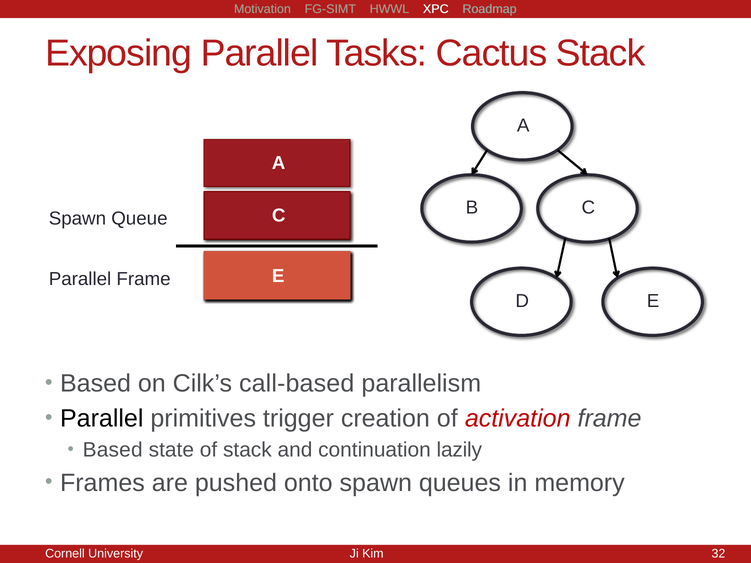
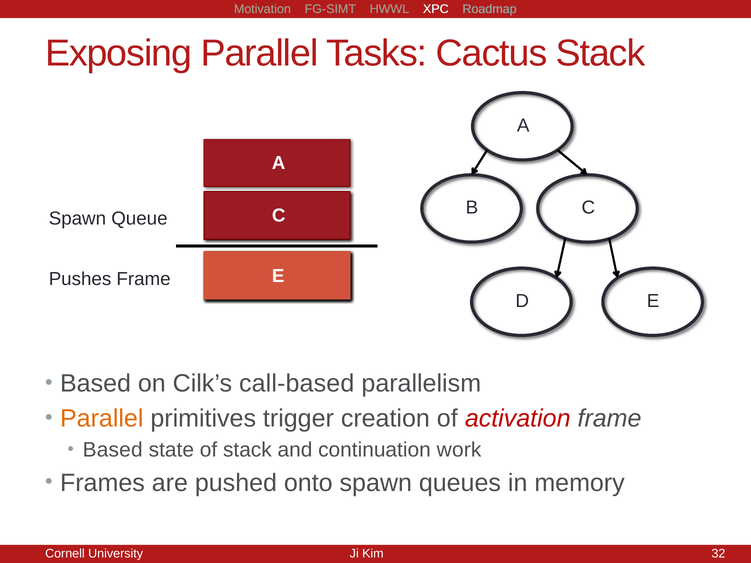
Parallel: Parallel -> Pushes (80, 279)
Parallel colour: black -> orange (102, 419)
lazily: lazily -> work (459, 450)
